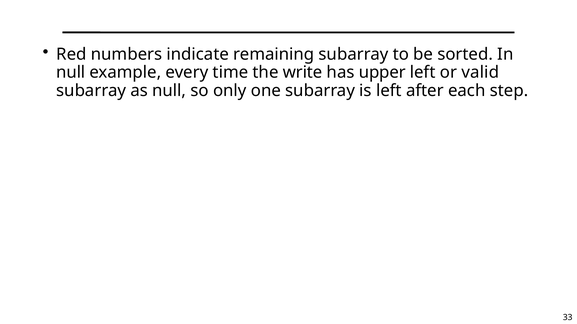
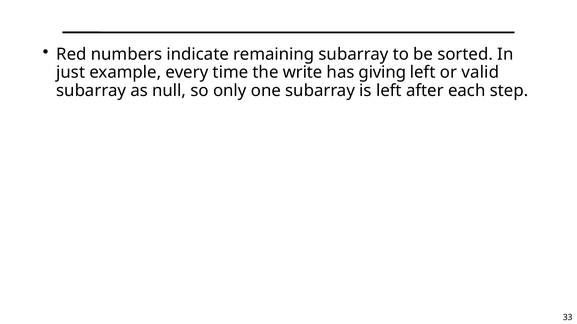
null: null -> just (71, 73)
upper: upper -> giving (382, 73)
